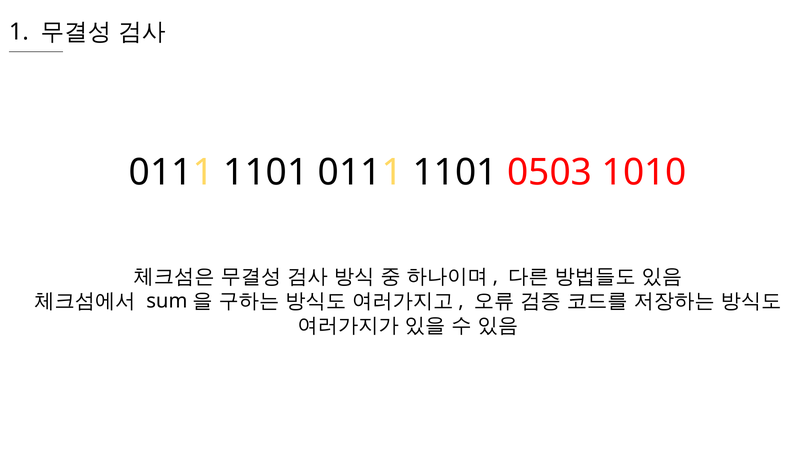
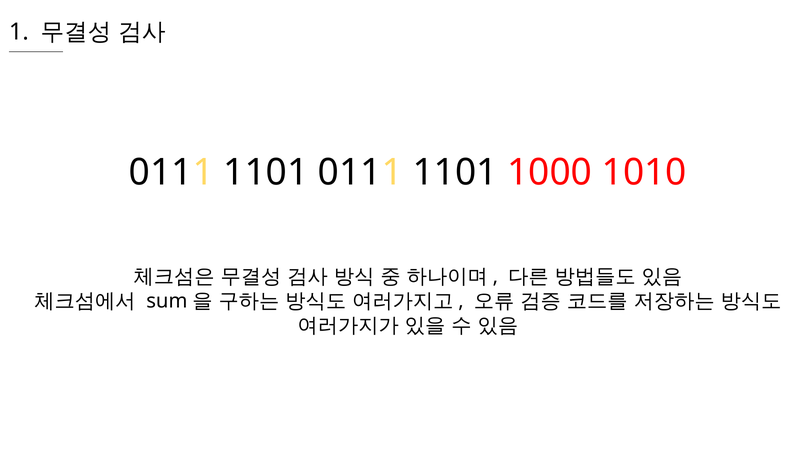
0503: 0503 -> 1000 (550, 172)
